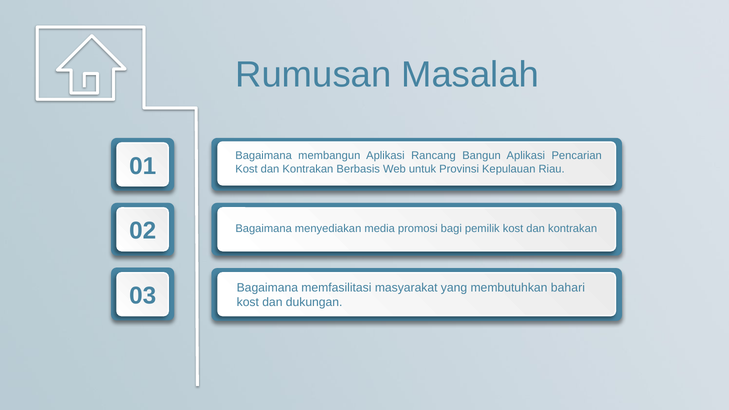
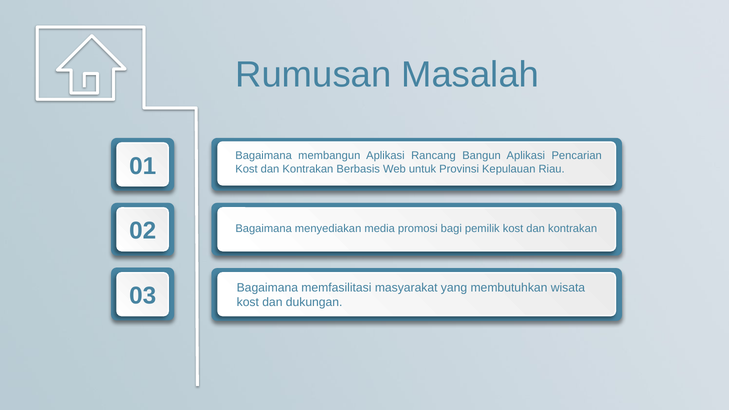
bahari: bahari -> wisata (568, 288)
